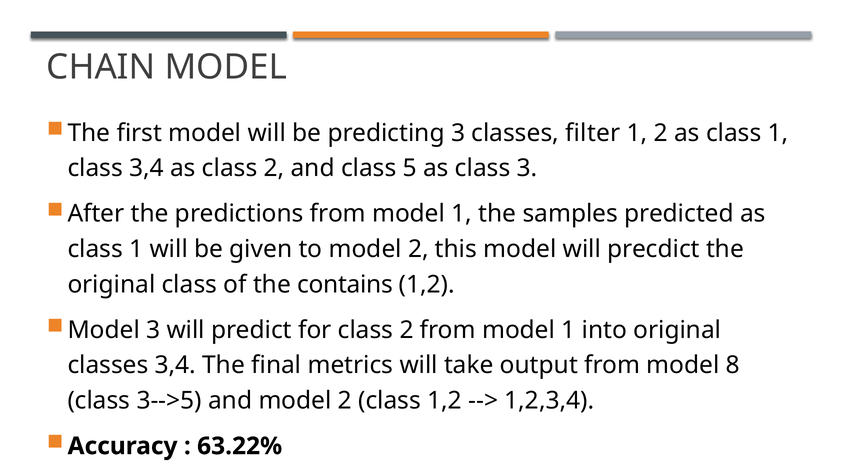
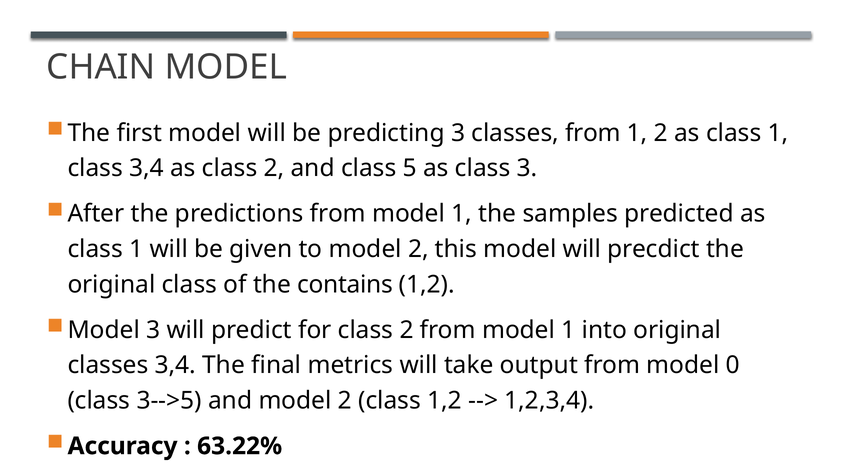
classes filter: filter -> from (593, 133)
8: 8 -> 0 (733, 365)
